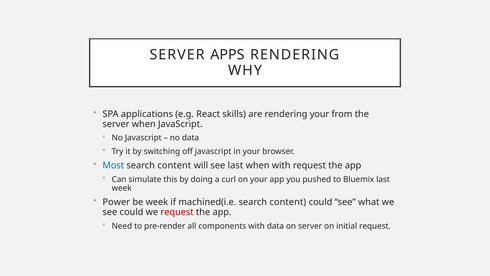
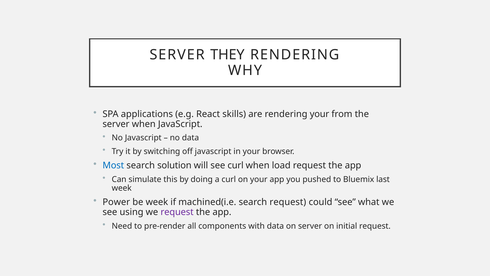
APPS: APPS -> THEY (227, 55)
content: content -> solution (174, 165)
see last: last -> curl (236, 165)
when with: with -> load (281, 165)
machined(i.e search content: content -> request (288, 202)
see could: could -> using (132, 212)
request colour: red -> purple (177, 212)
